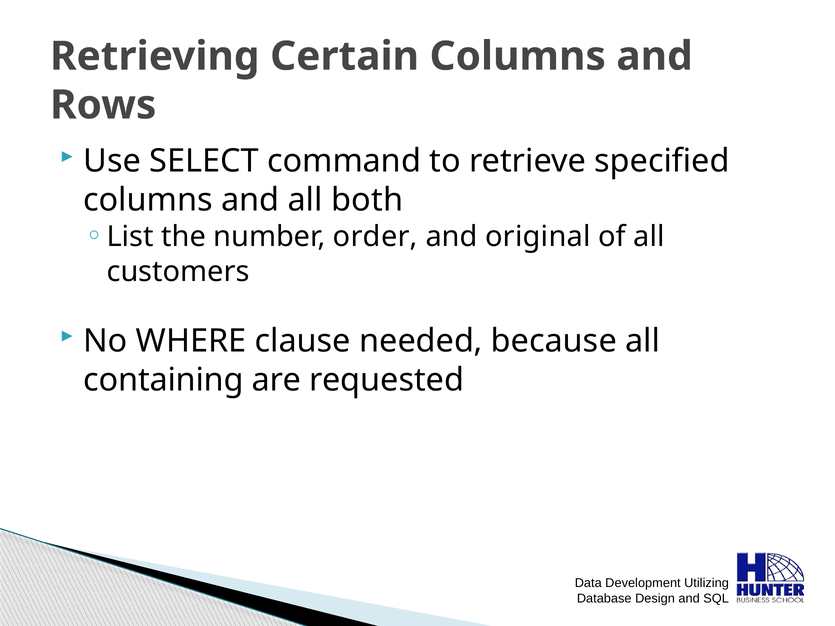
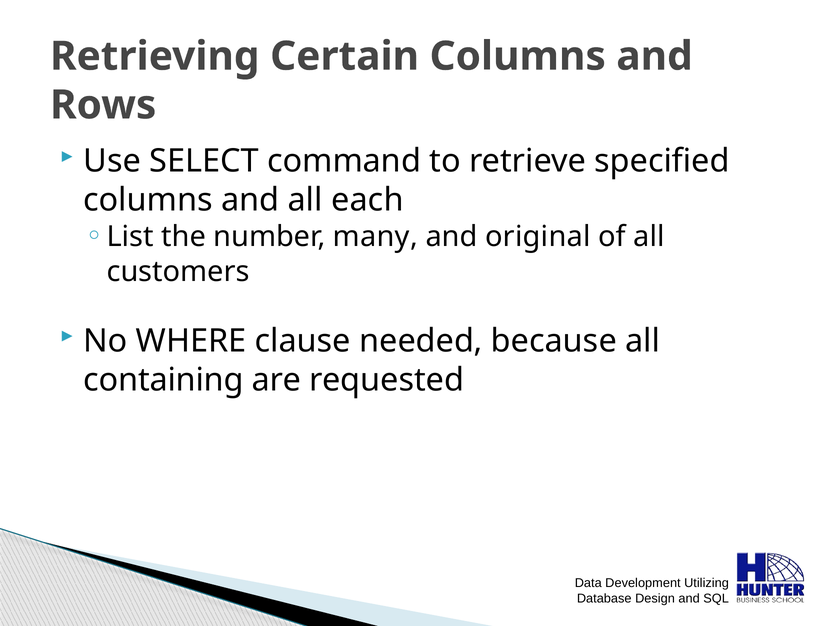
both: both -> each (367, 200)
order: order -> many (375, 237)
